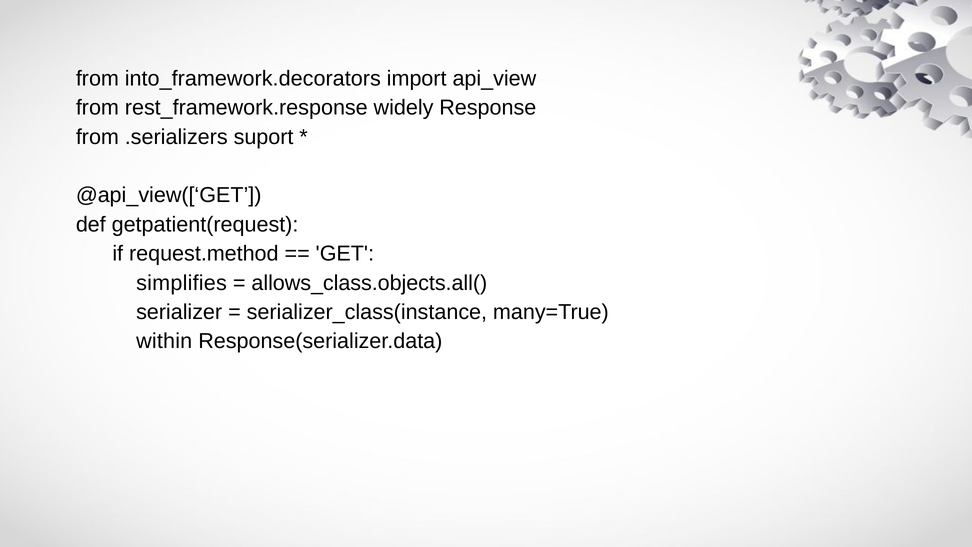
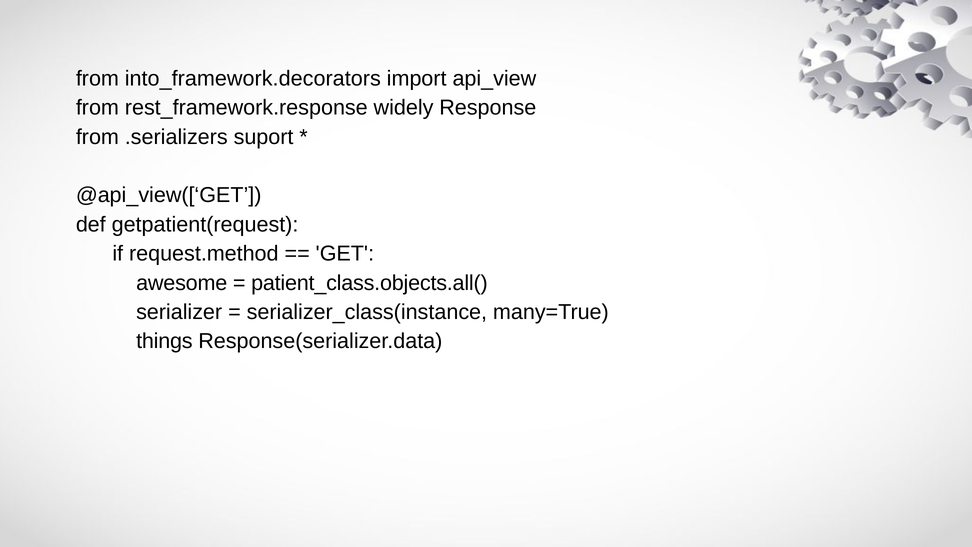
simplifies: simplifies -> awesome (182, 283)
allows_class.objects.all(: allows_class.objects.all( -> patient_class.objects.all( (369, 283)
within: within -> things (164, 341)
